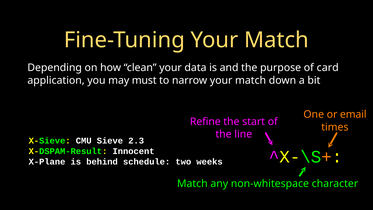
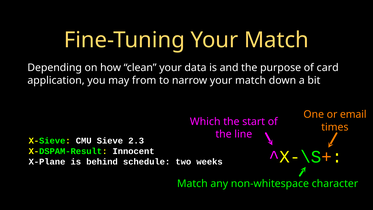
must: must -> from (144, 80)
Refine: Refine -> Which (205, 122)
